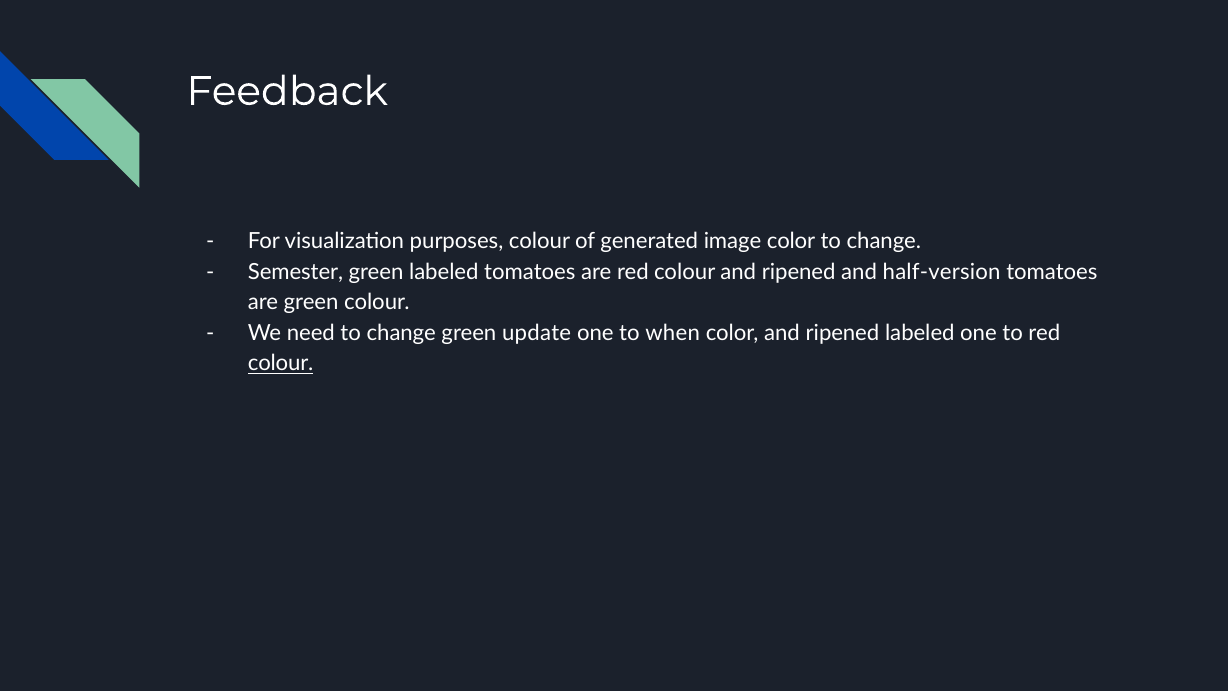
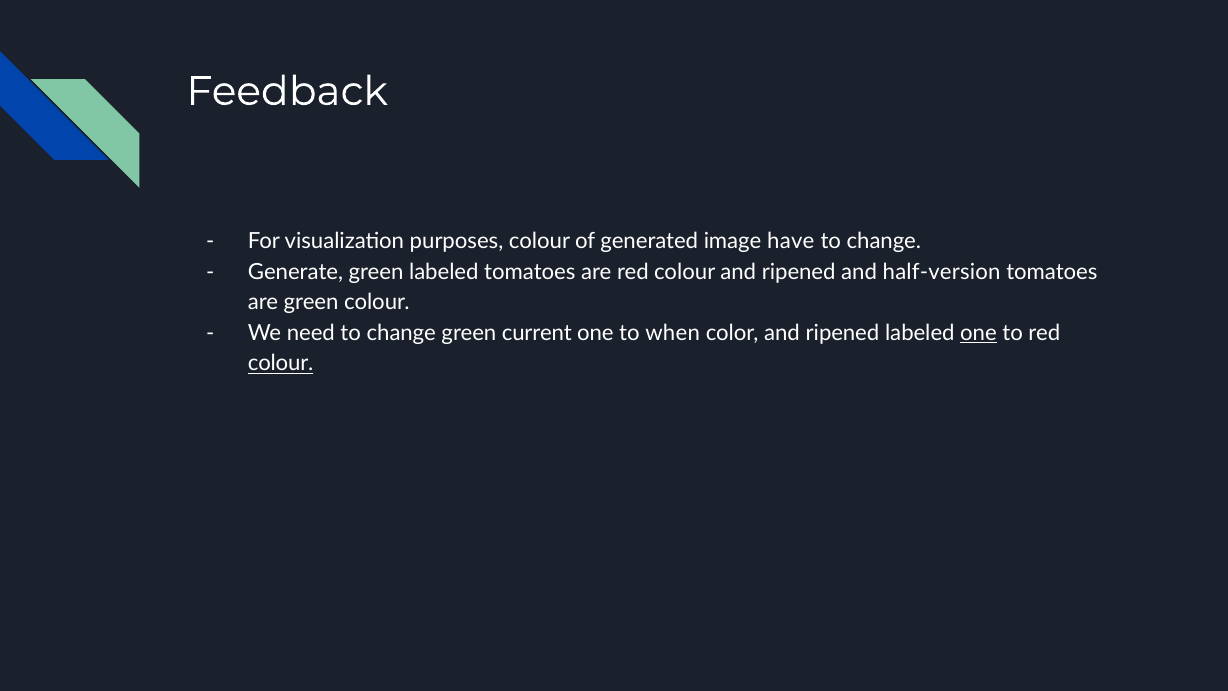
image color: color -> have (791, 241)
Semester: Semester -> Generate (296, 272)
update: update -> current (537, 333)
one underline: none -> present (978, 333)
